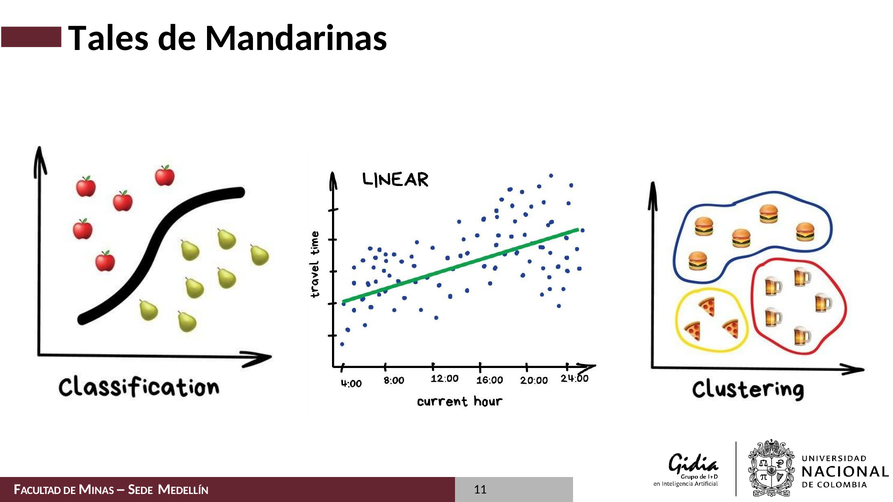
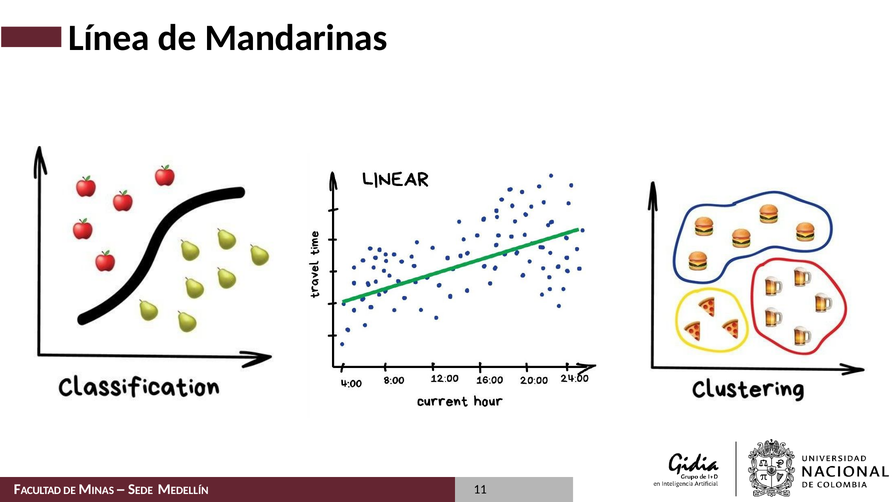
Tales: Tales -> Línea (109, 38)
